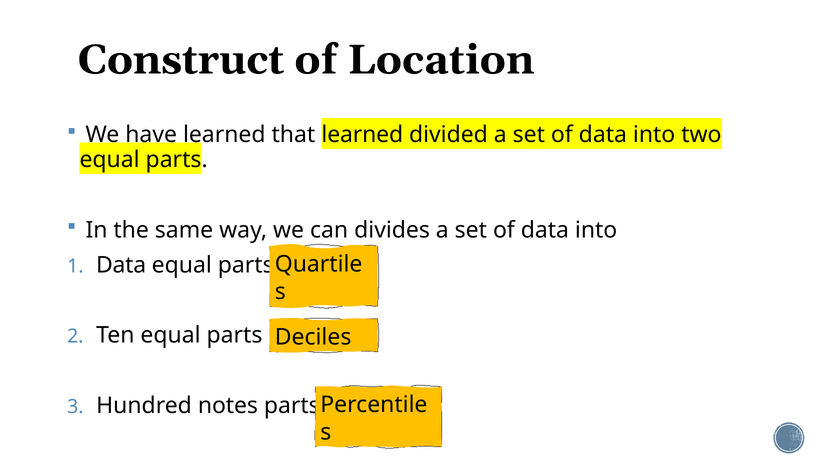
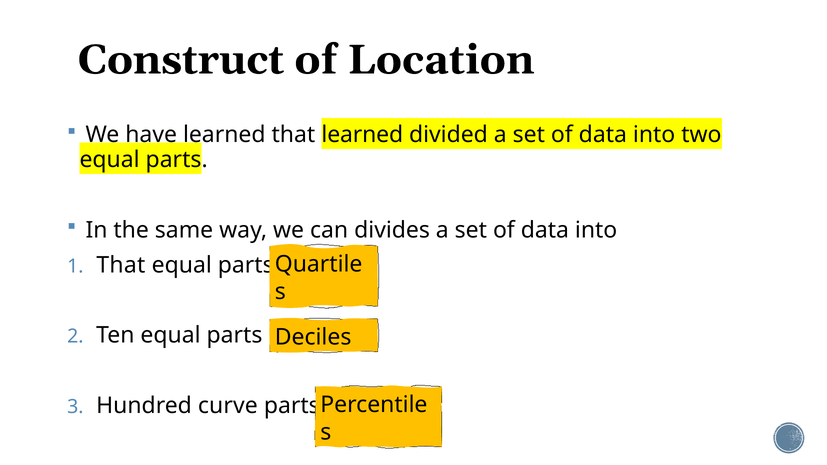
Data: Data -> That (121, 265)
notes: notes -> curve (228, 406)
